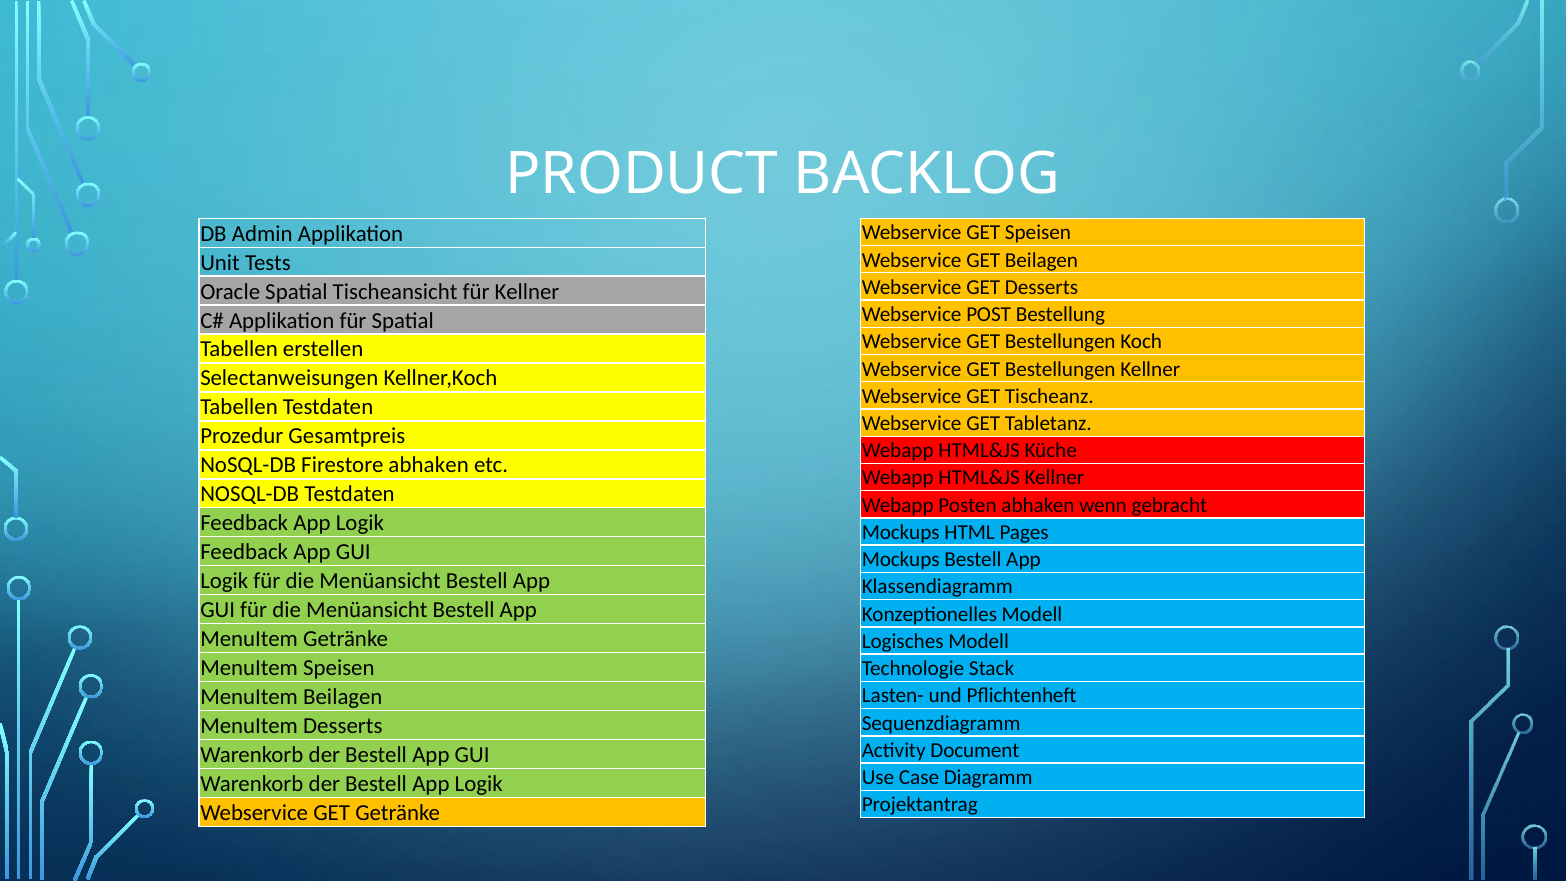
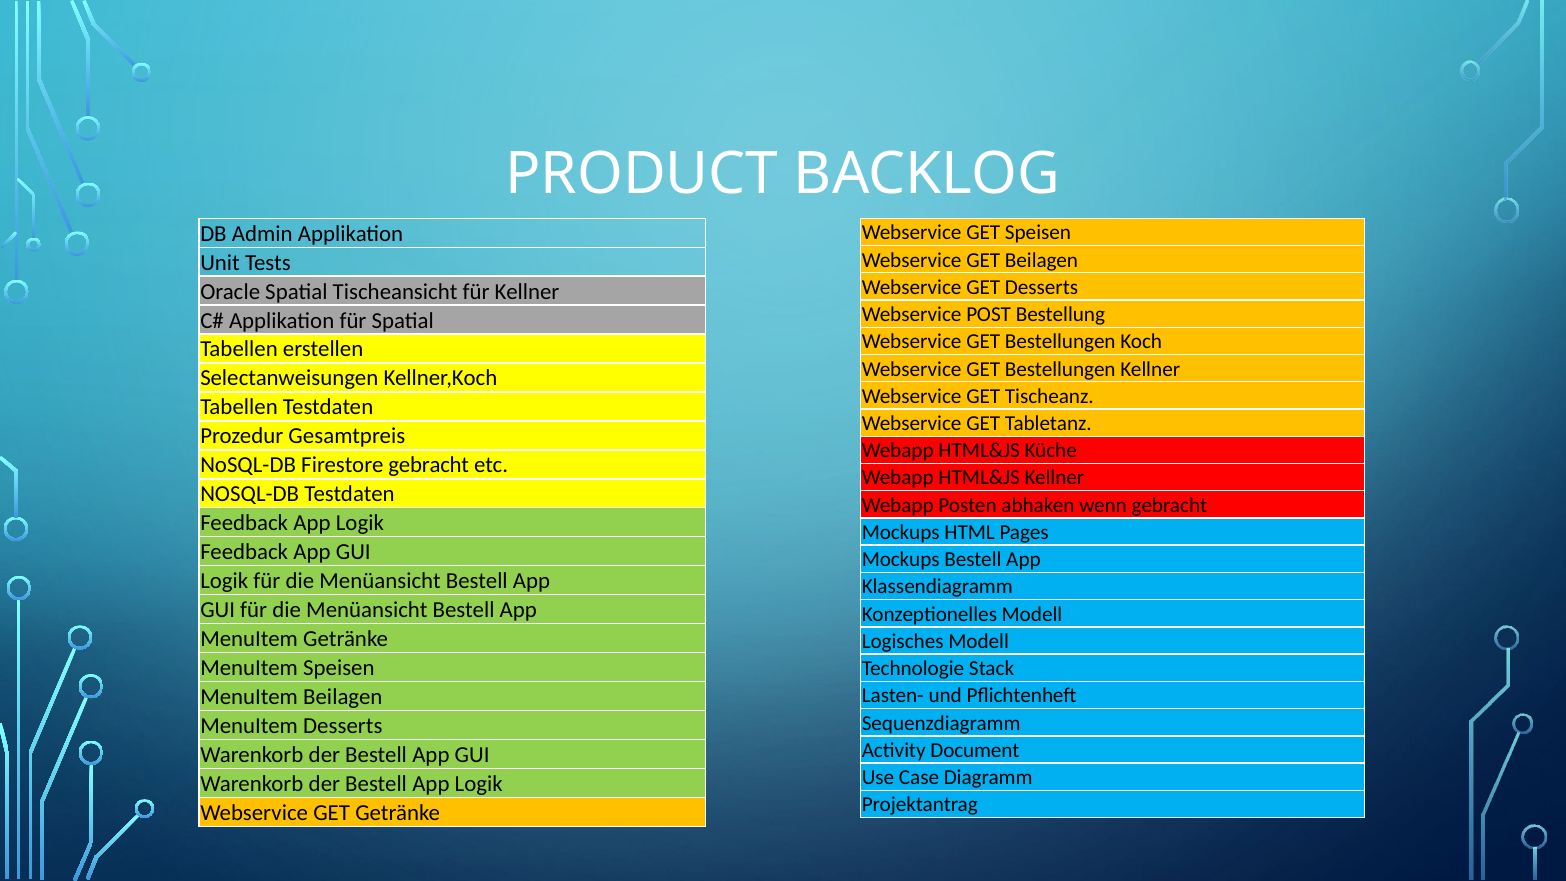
Firestore abhaken: abhaken -> gebracht (429, 465)
